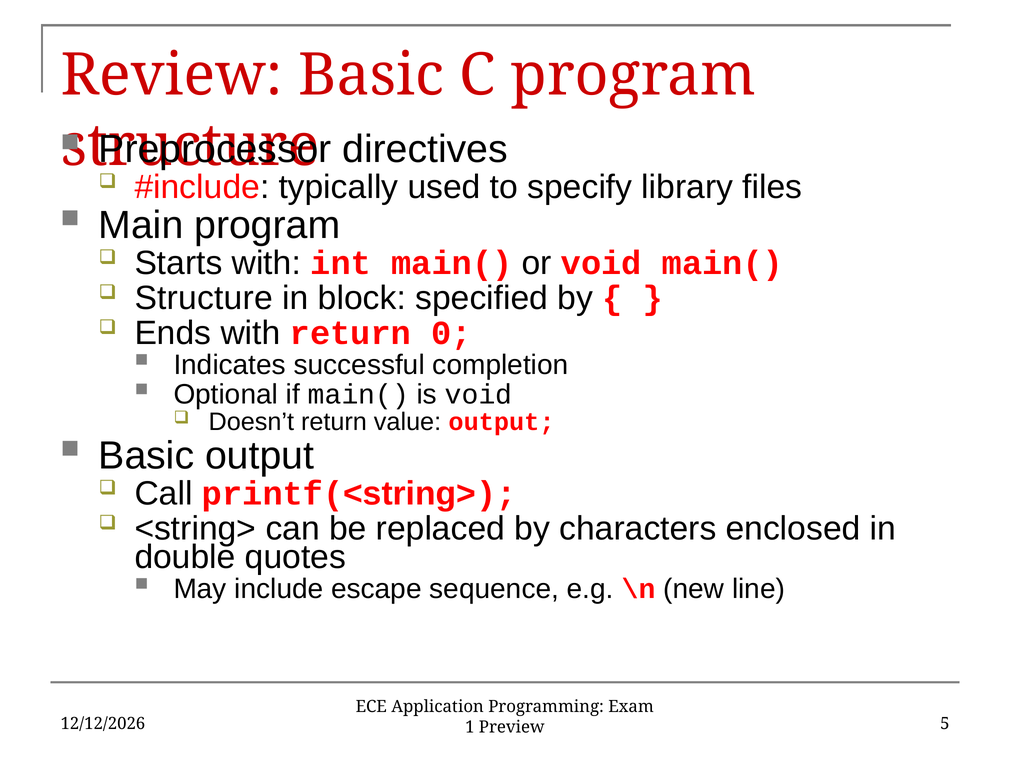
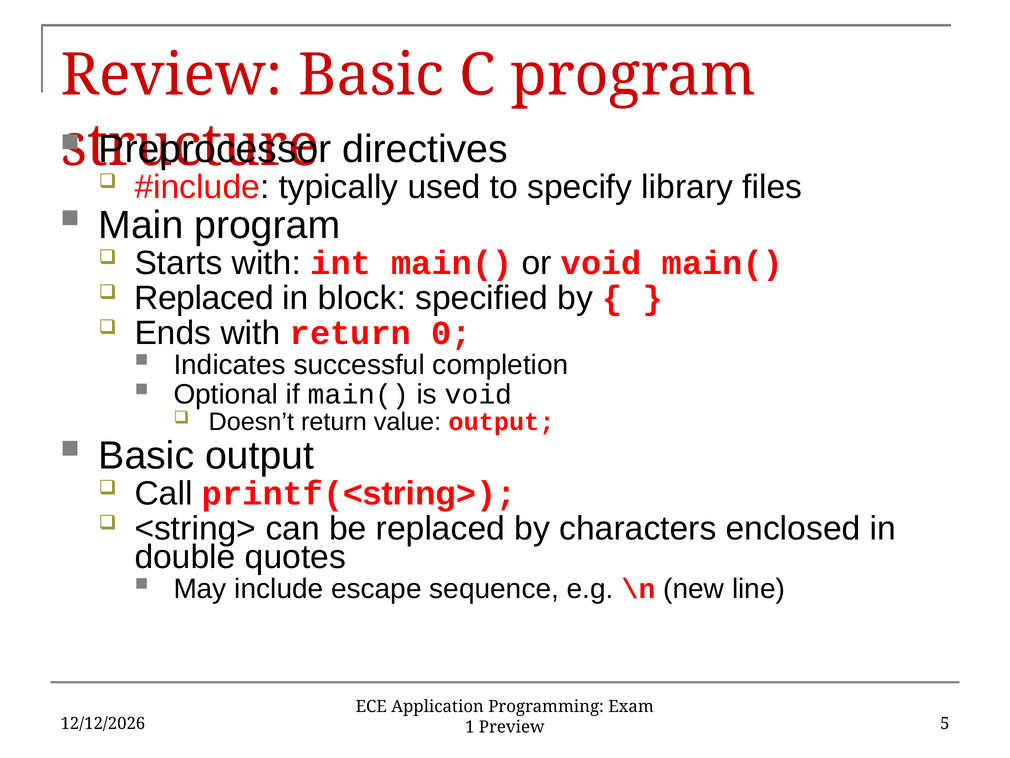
Structure: Structure -> Replaced (204, 298)
